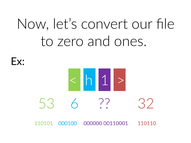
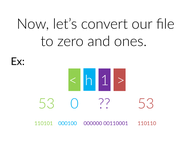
6: 6 -> 0 (75, 104)
32: 32 -> 53 (146, 104)
